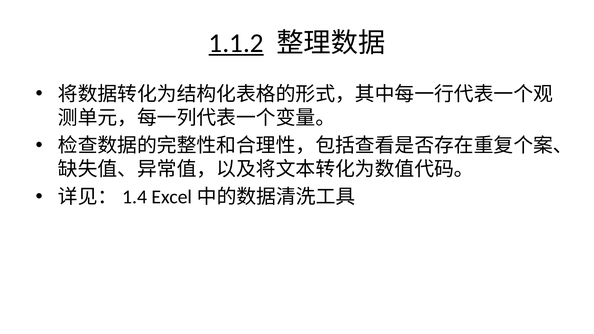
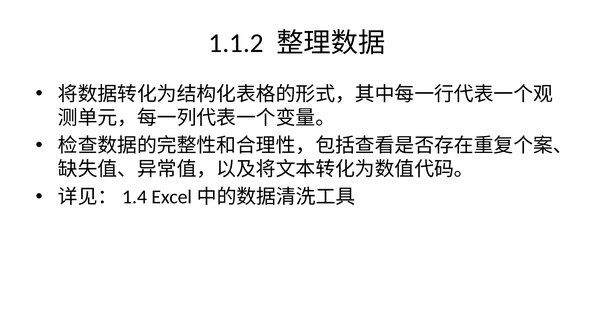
1.1.2 underline: present -> none (236, 43)
